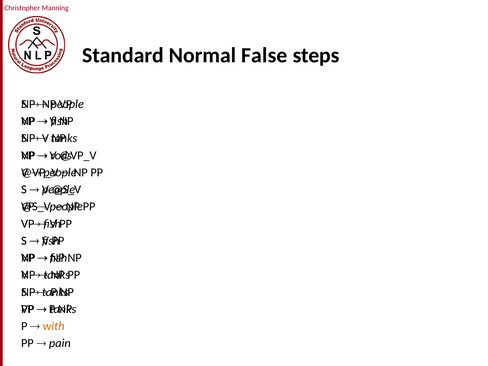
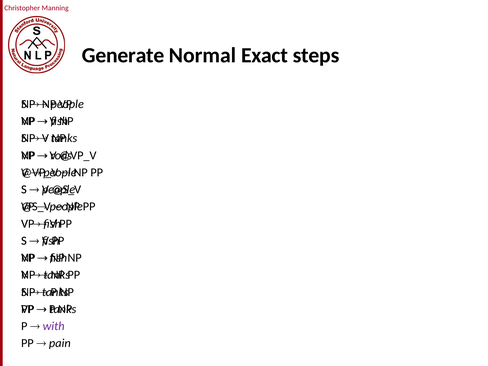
Standard: Standard -> Generate (123, 55)
False: False -> Exact (265, 55)
with colour: orange -> purple (54, 326)
